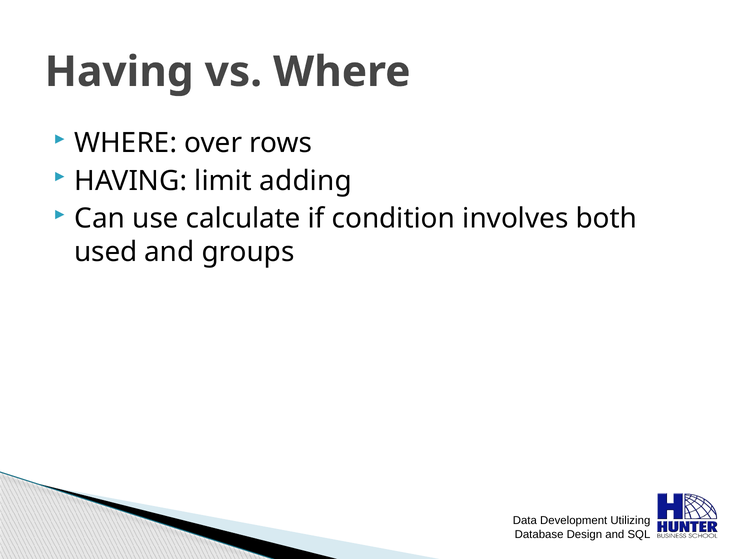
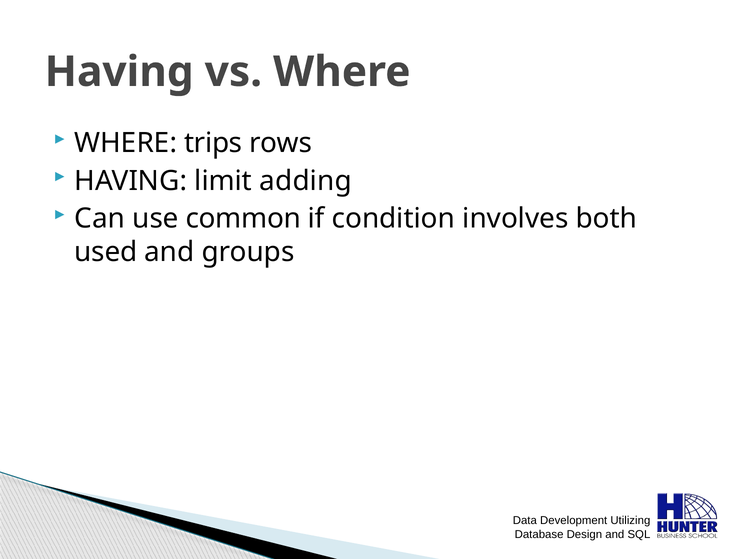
over: over -> trips (213, 143)
calculate: calculate -> common (243, 218)
